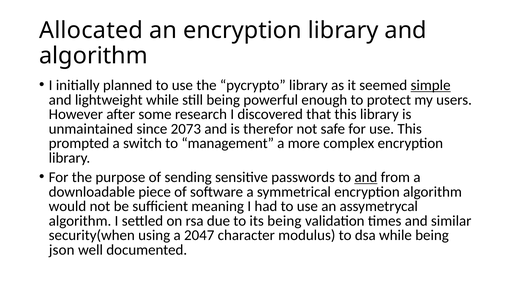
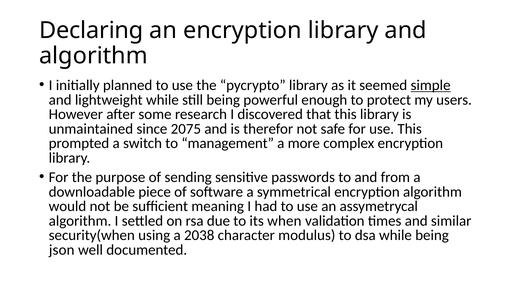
Allocated: Allocated -> Declaring (91, 30)
2073: 2073 -> 2075 (186, 129)
and underline: present -> none (366, 178)
its being: being -> when (284, 221)
2047: 2047 -> 2038 (199, 236)
